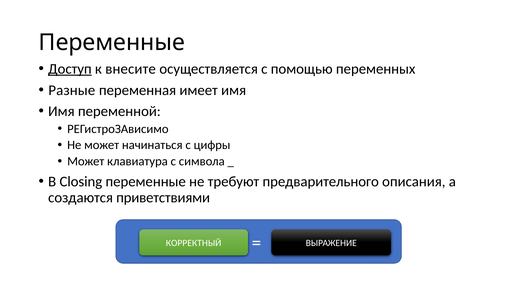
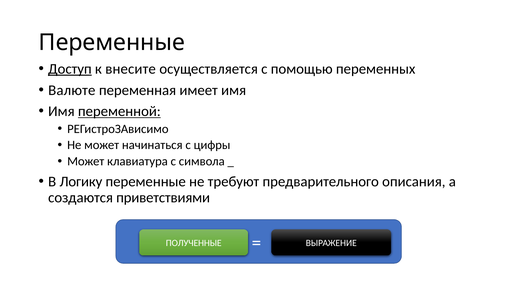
Разные: Разные -> Валюте (72, 90)
переменной underline: none -> present (119, 111)
Closing: Closing -> Логику (81, 182)
КОРРЕКТНЫЙ: КОРРЕКТНЫЙ -> ПОЛУЧЕННЫЕ (194, 243)
